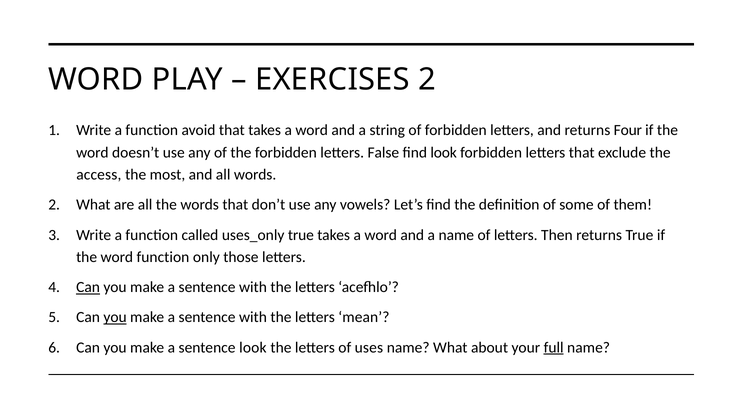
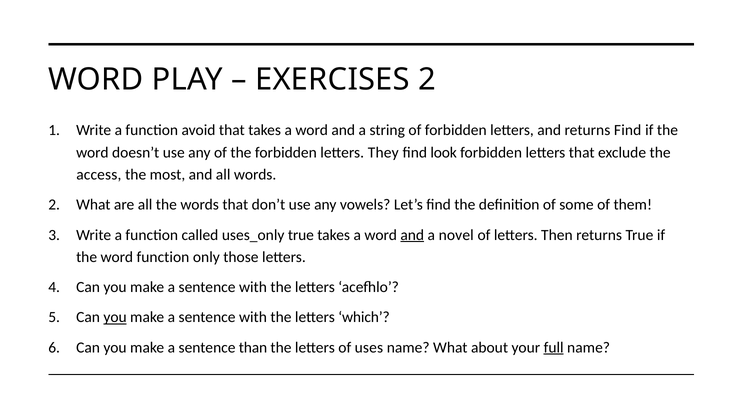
returns Four: Four -> Find (628, 130)
False: False -> They (383, 152)
and underline: none -> present (412, 235)
a name: name -> novel (456, 235)
Can underline: present -> none (88, 287)
mean: mean -> which (364, 317)
sentence look: look -> than (253, 347)
